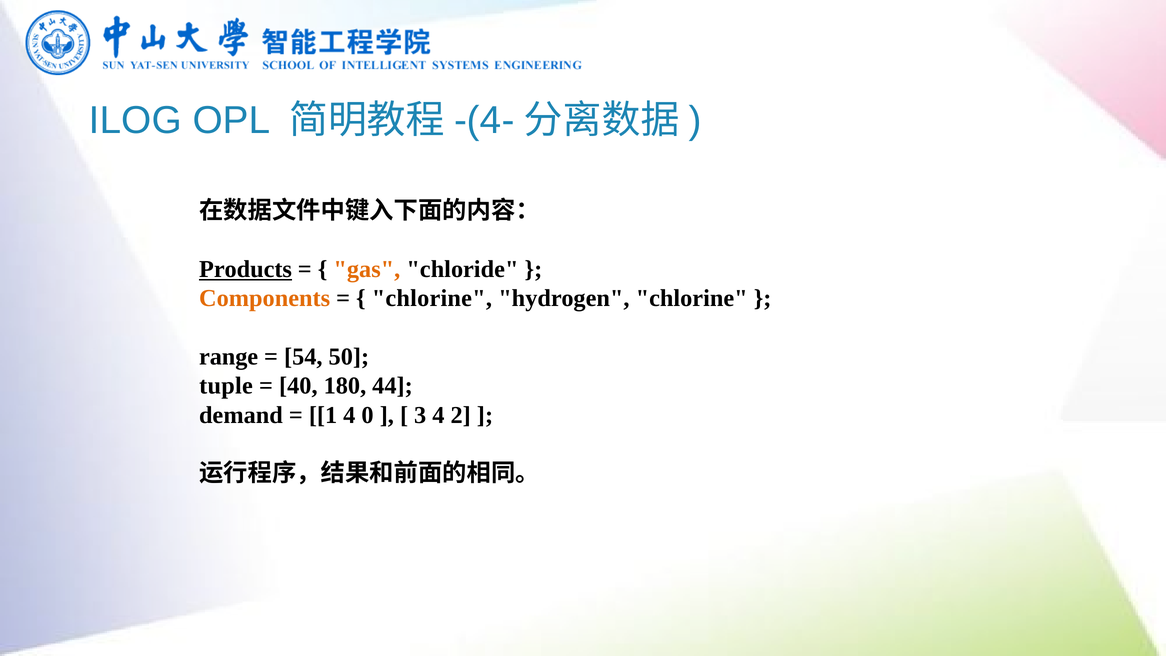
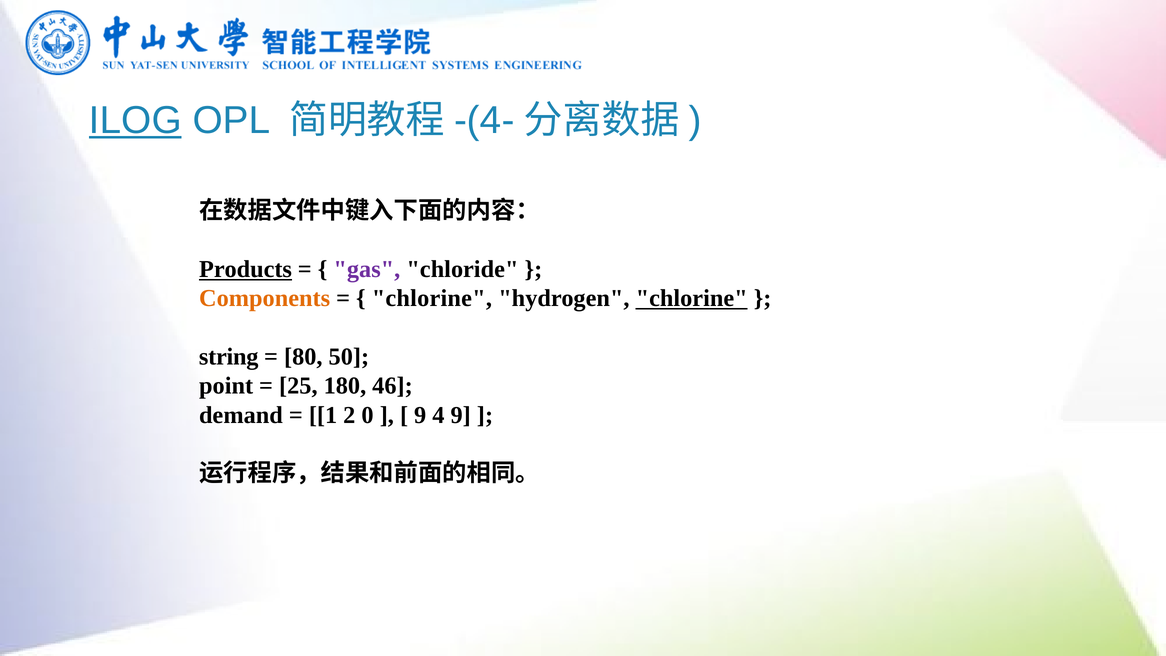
ILOG underline: none -> present (135, 121)
gas colour: orange -> purple (367, 269)
chlorine underline: none -> present (692, 298)
range: range -> string (229, 357)
54: 54 -> 80 (303, 357)
tuple: tuple -> point (226, 386)
40: 40 -> 25 (298, 386)
44: 44 -> 46 (392, 386)
1 4: 4 -> 2 (349, 415)
3: 3 -> 9 (420, 415)
4 2: 2 -> 9 (461, 415)
